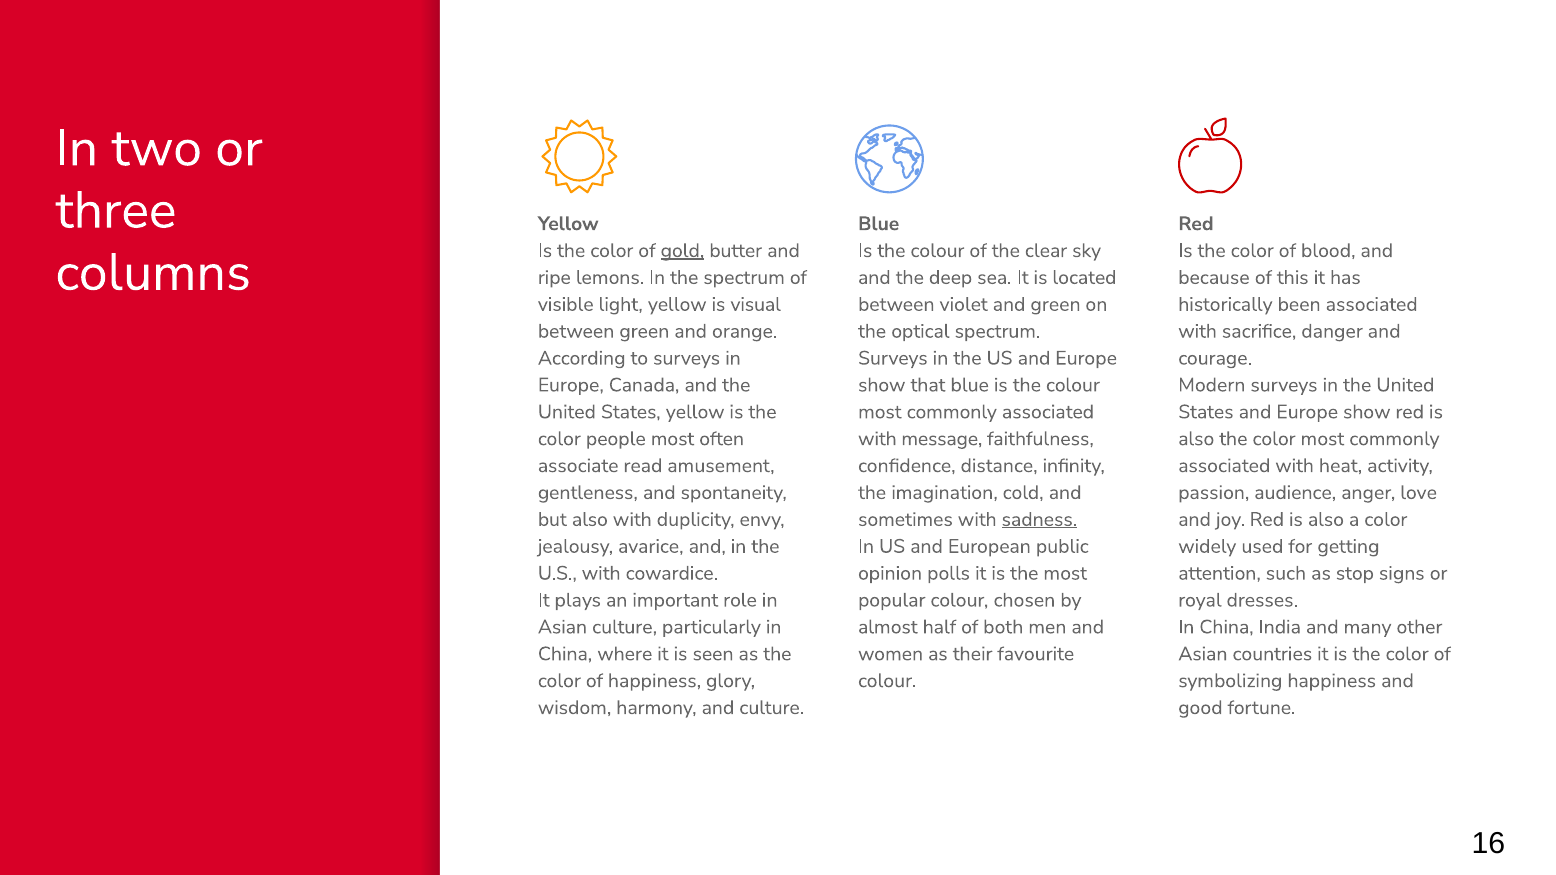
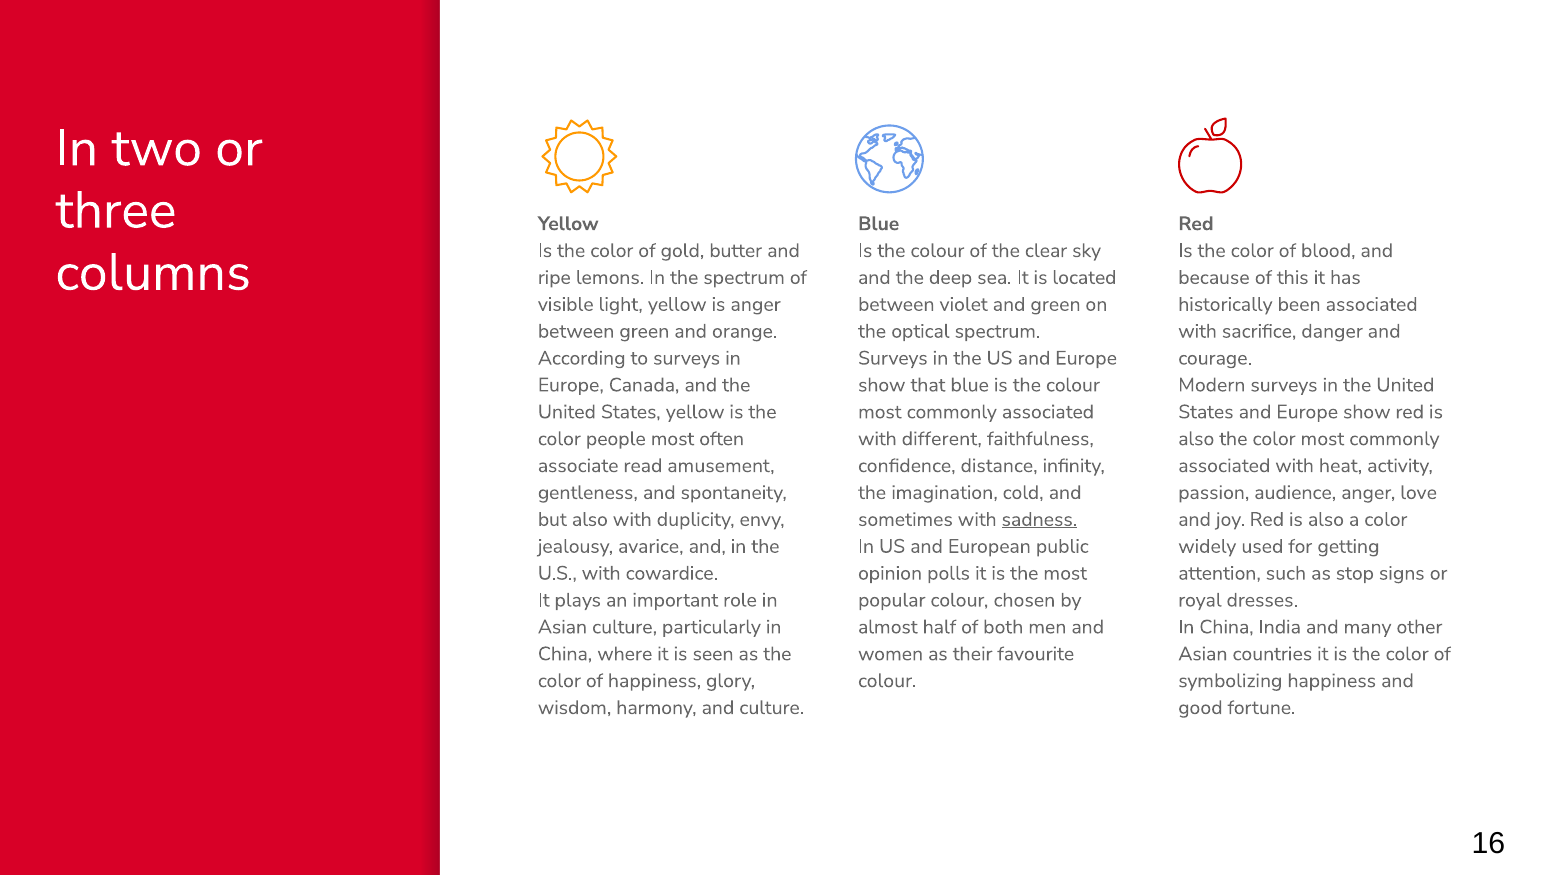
gold underline: present -> none (682, 251)
is visual: visual -> anger (756, 304)
message: message -> different (942, 439)
